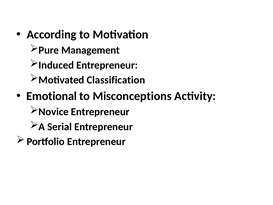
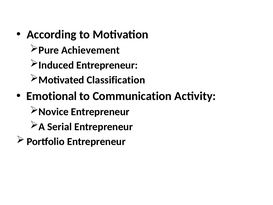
Management: Management -> Achievement (91, 50)
Misconceptions: Misconceptions -> Communication (132, 96)
